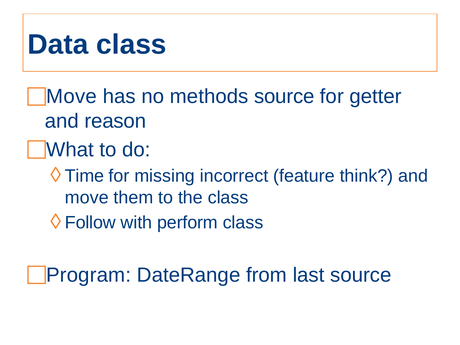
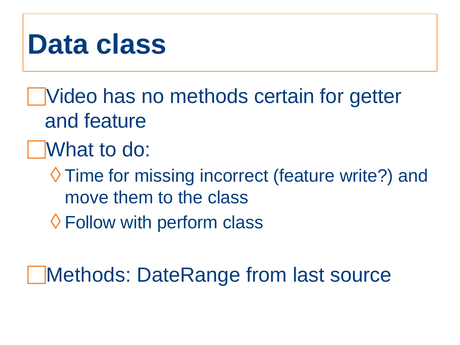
Move: Move -> Video (72, 96)
methods source: source -> certain (284, 96)
and reason: reason -> feature (115, 121)
think: think -> write (366, 176)
Program: Program -> Methods (89, 275)
